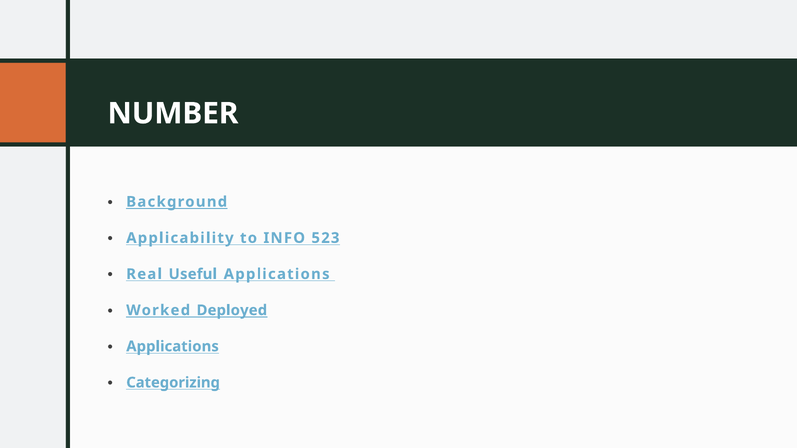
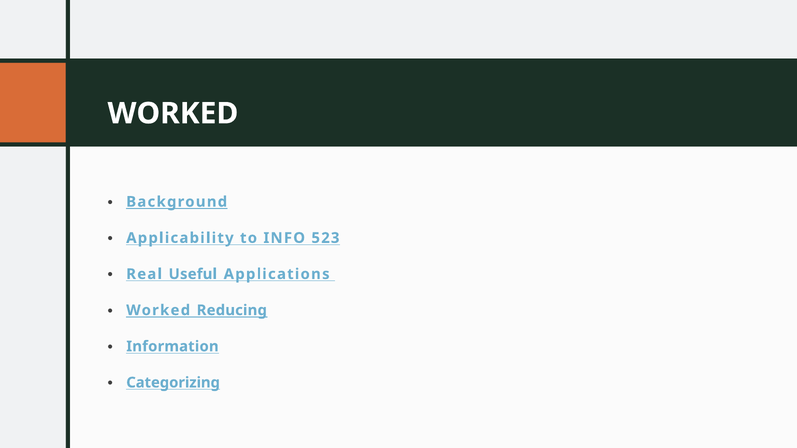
NUMBER: NUMBER -> WORKED (173, 114)
Deployed: Deployed -> Reducing (232, 310)
Applications: Applications -> Information (172, 347)
